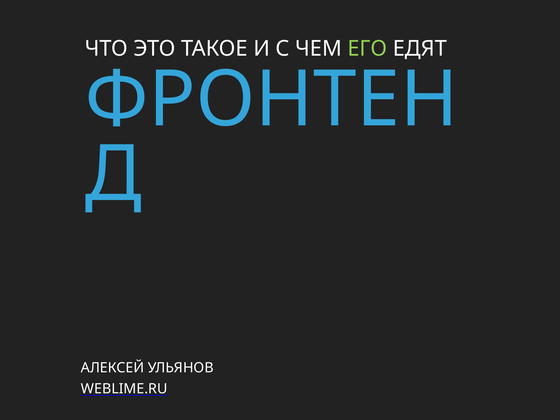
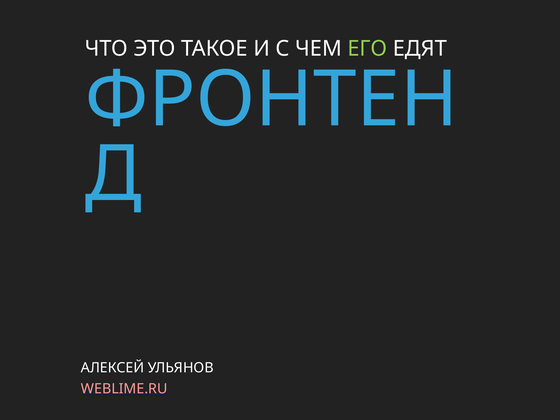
WEBLIME.RU colour: white -> pink (124, 389)
